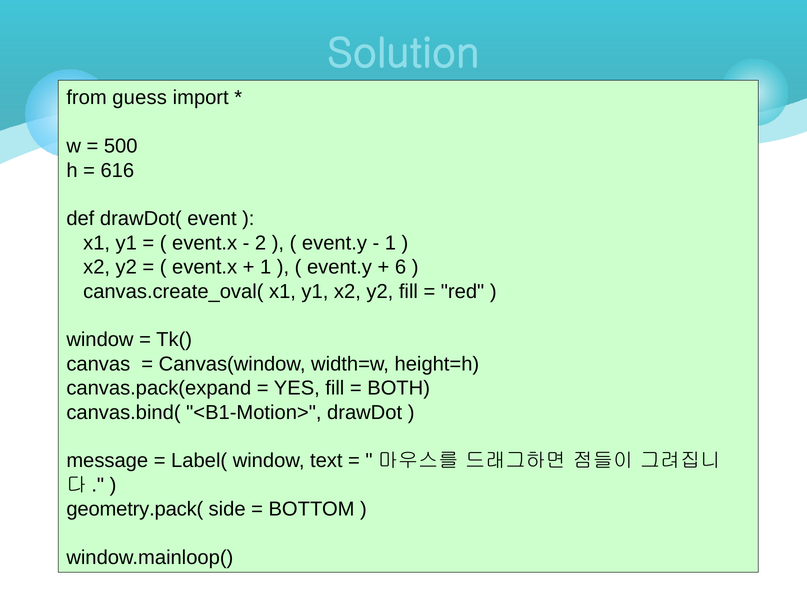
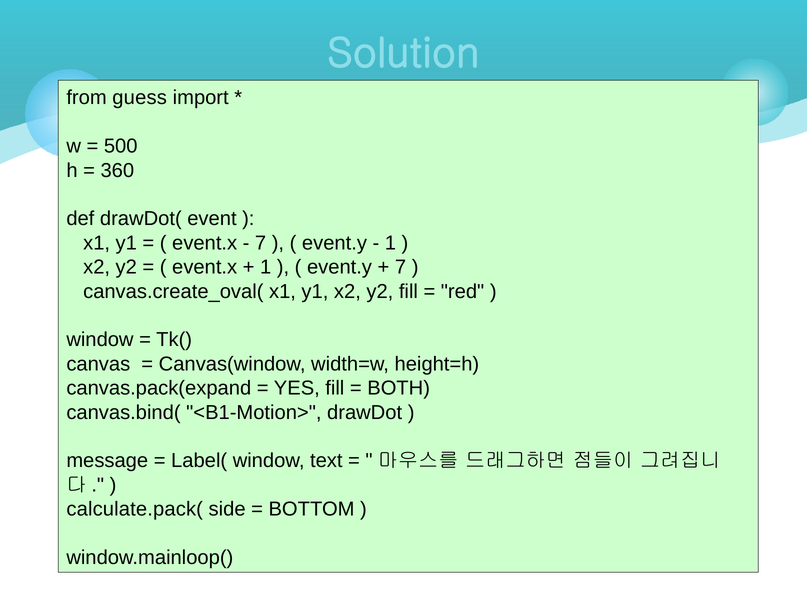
616: 616 -> 360 (117, 170)
2: 2 -> 7 (261, 243)
6: 6 -> 7 (401, 267)
geometry.pack(: geometry.pack( -> calculate.pack( (135, 509)
